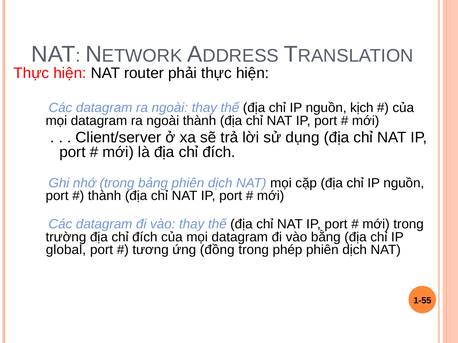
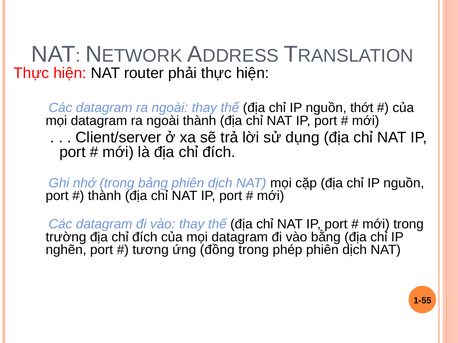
kịch: kịch -> thớt (362, 108)
global: global -> nghẽn (66, 250)
